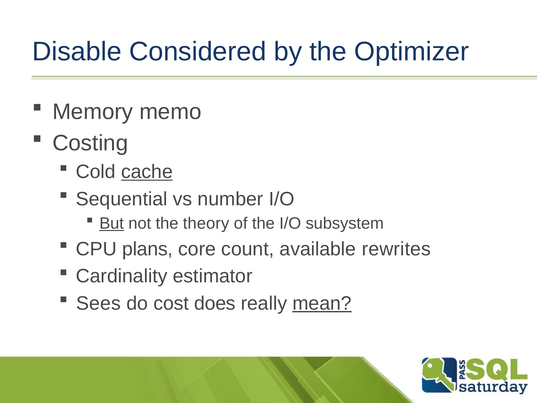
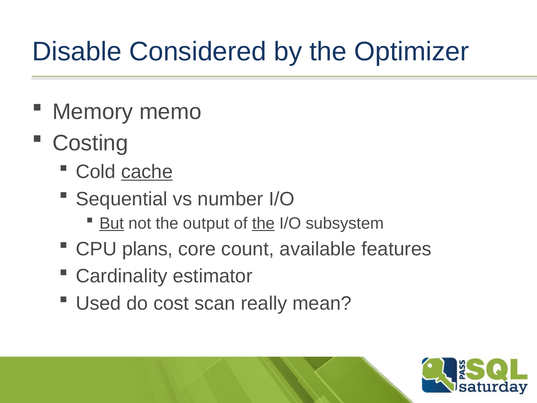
theory: theory -> output (206, 223)
the underline: none -> present (263, 223)
rewrites: rewrites -> features (396, 249)
Sees: Sees -> Used (98, 303)
does: does -> scan (215, 303)
mean underline: present -> none (322, 303)
